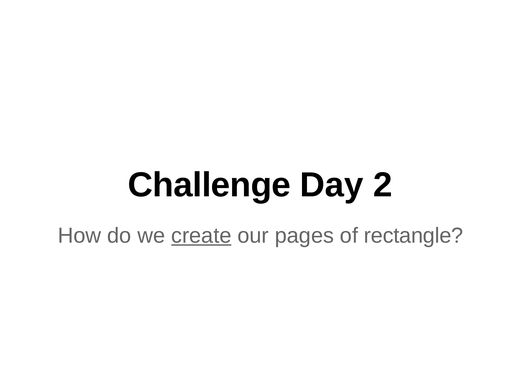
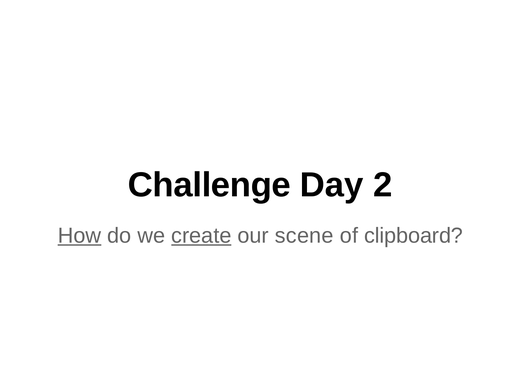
How underline: none -> present (80, 236)
pages: pages -> scene (304, 236)
rectangle: rectangle -> clipboard (414, 236)
